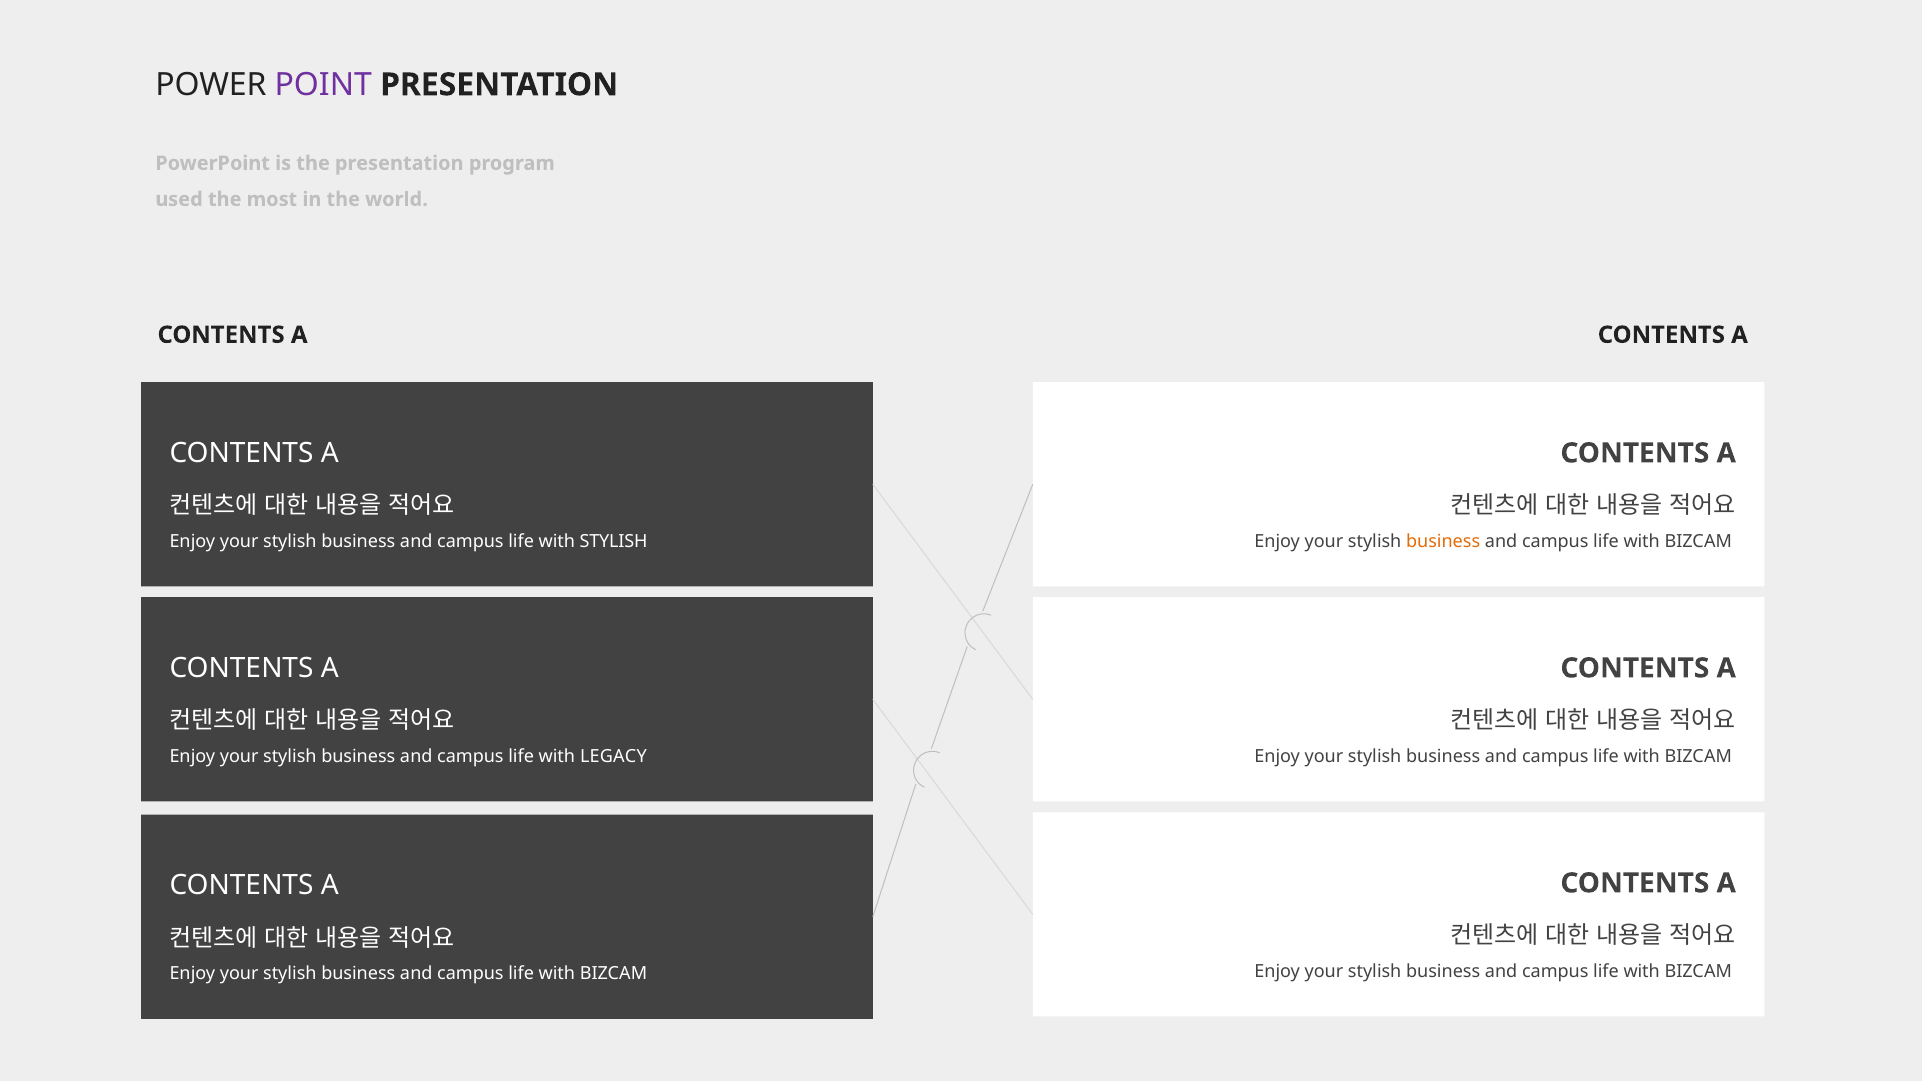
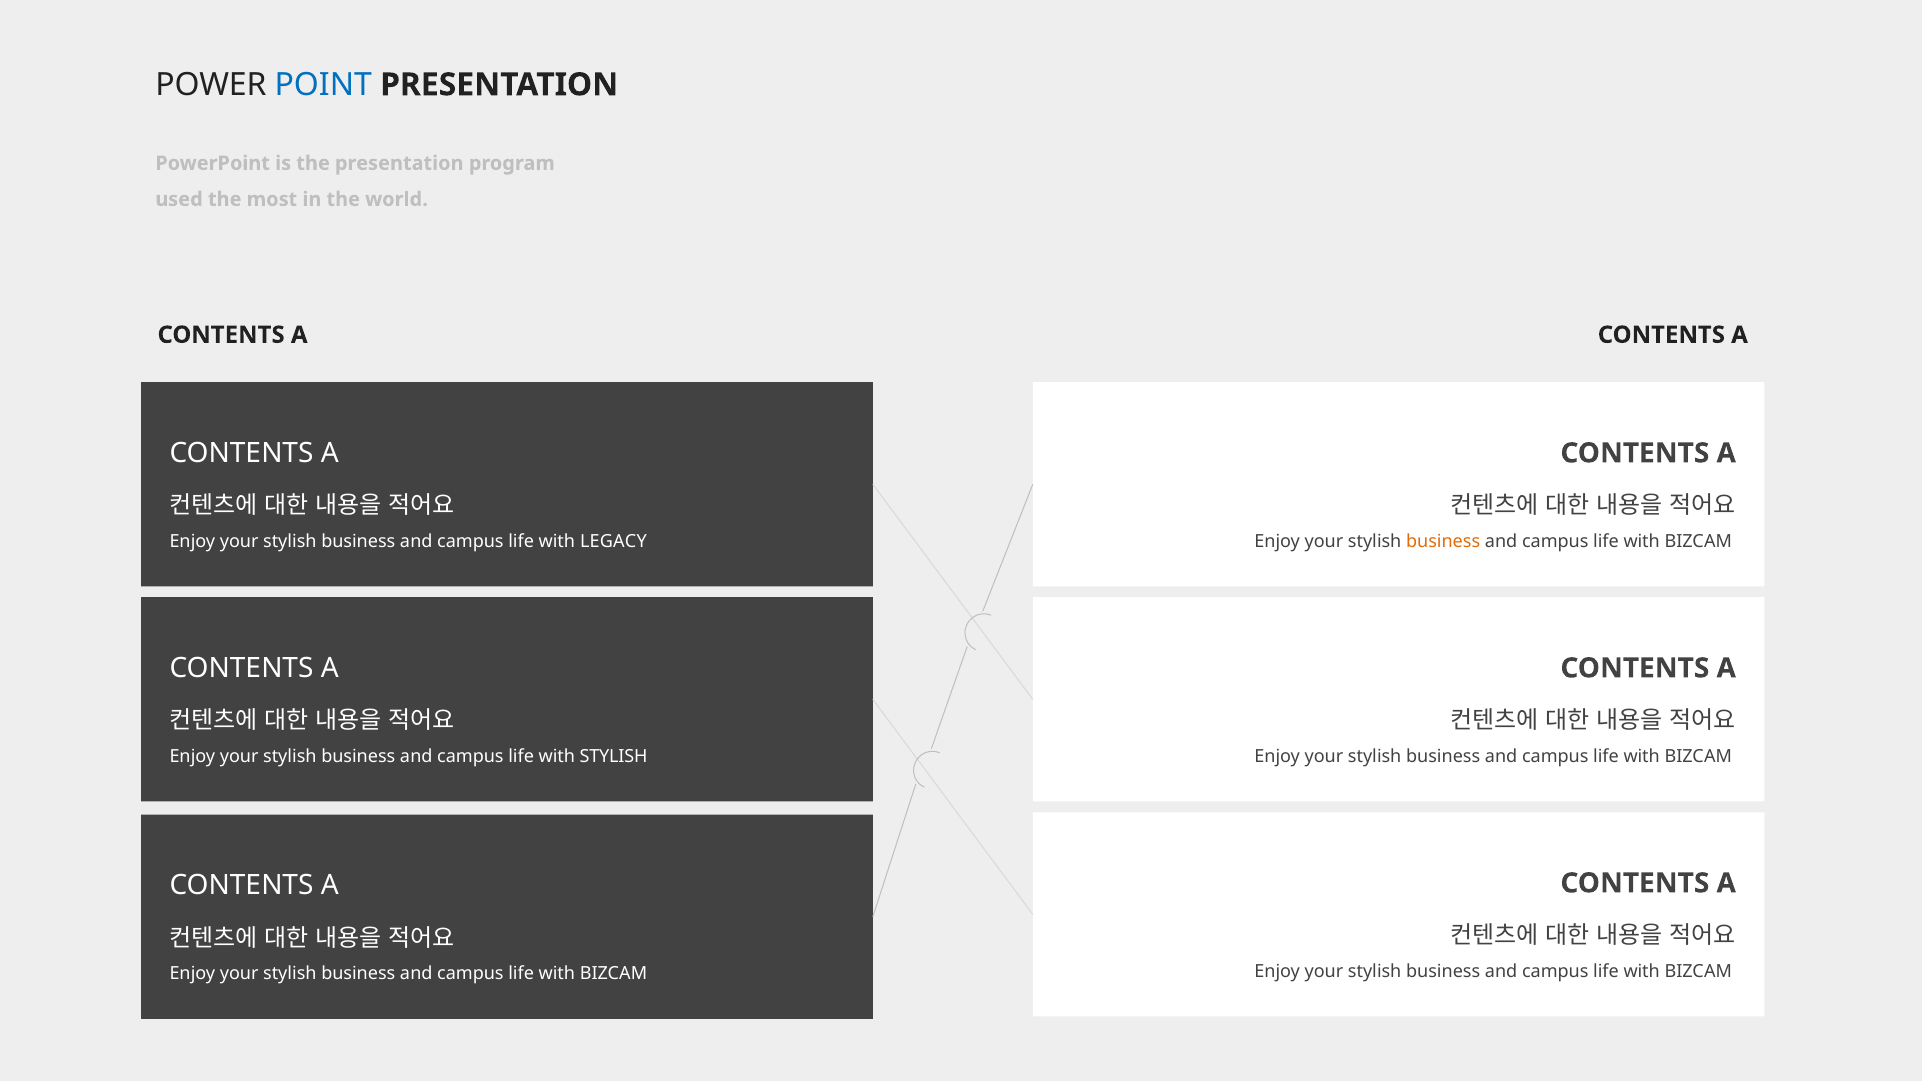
POINT colour: purple -> blue (323, 85)
with STYLISH: STYLISH -> LEGACY (613, 541)
with LEGACY: LEGACY -> STYLISH (614, 757)
